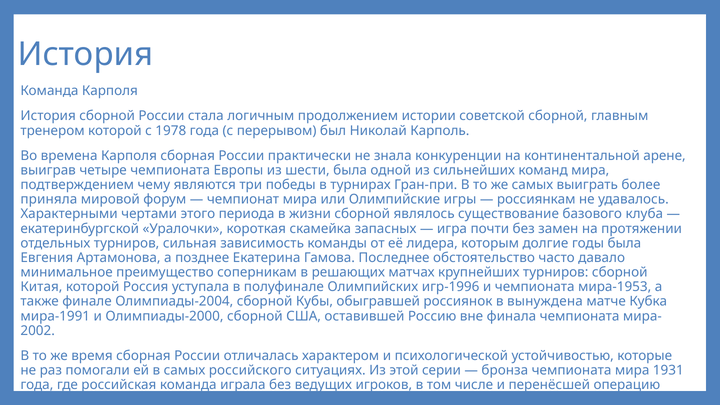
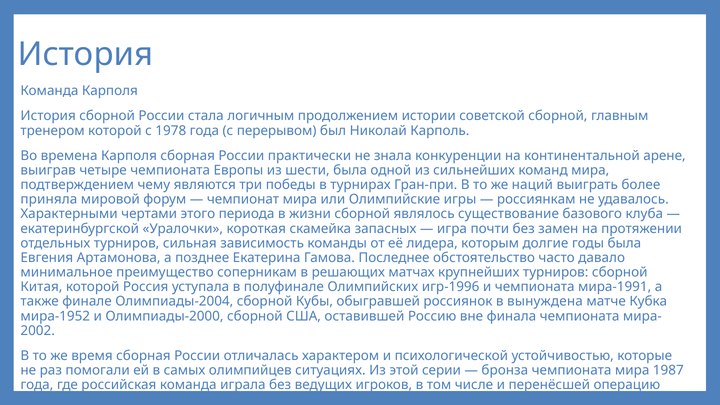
же самых: самых -> наций (532, 185)
мира-1953: мира-1953 -> мира-1991 (615, 287)
мира-1991: мира-1991 -> мира-1952 (55, 316)
российского: российского -> олимпийцев (250, 370)
1931: 1931 -> 1987 (668, 370)
